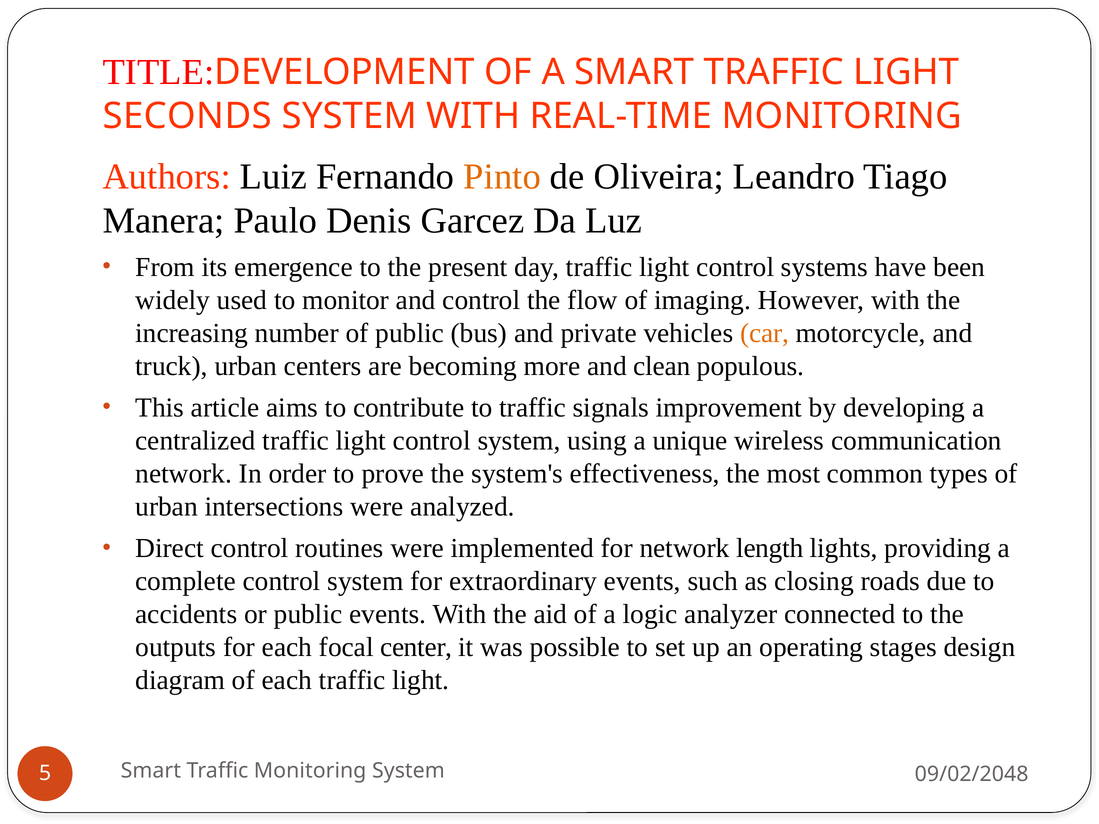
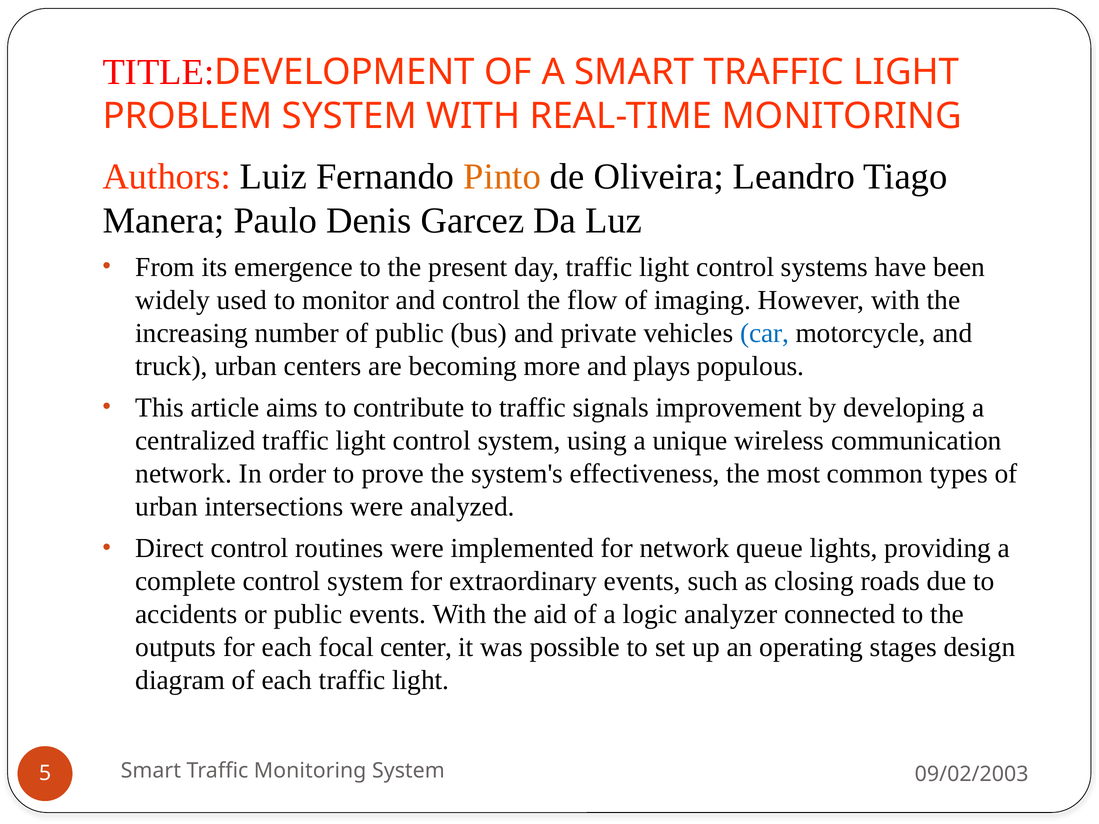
SECONDS: SECONDS -> PROBLEM (188, 116)
car colour: orange -> blue (765, 333)
clean: clean -> plays (662, 366)
length: length -> queue (770, 548)
09/02/2048: 09/02/2048 -> 09/02/2003 (972, 774)
